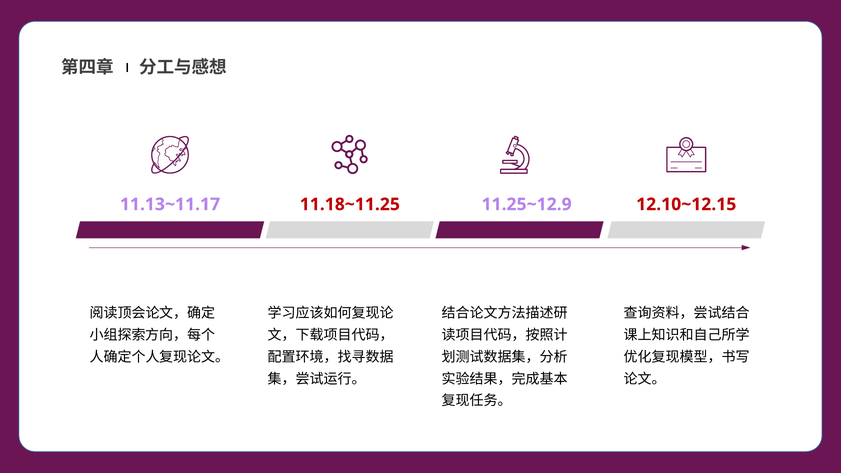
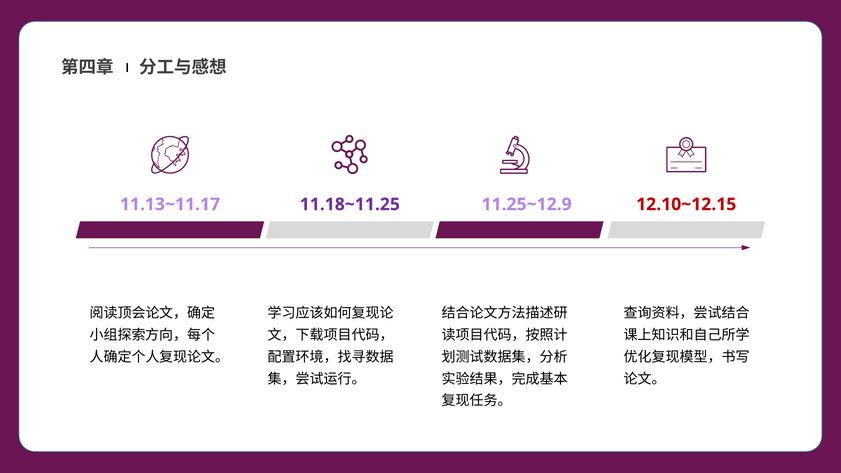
11.18~11.25 colour: red -> purple (350, 204)
